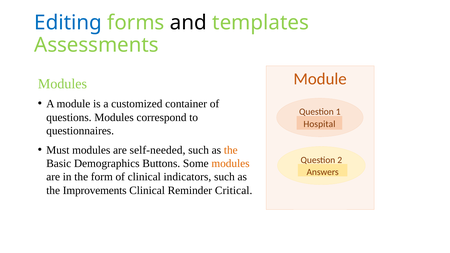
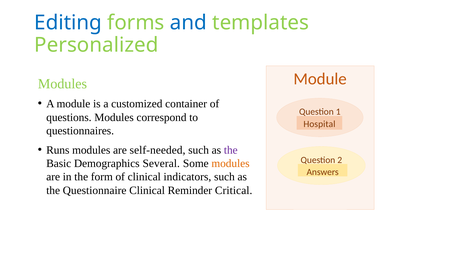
and colour: black -> blue (188, 23)
Assessments: Assessments -> Personalized (96, 45)
Must: Must -> Runs (58, 150)
the colour: orange -> purple (231, 150)
Buttons: Buttons -> Several (161, 164)
Improvements: Improvements -> Questionnaire (95, 191)
